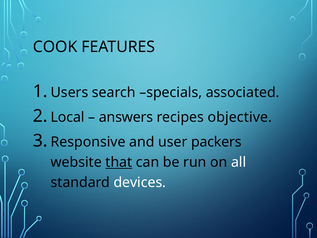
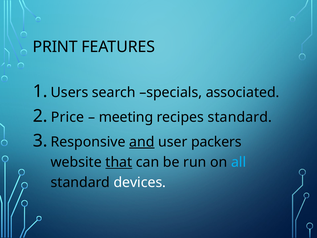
COOK: COOK -> PRINT (55, 47)
Local: Local -> Price (68, 117)
answers: answers -> meeting (126, 117)
recipes objective: objective -> standard (240, 117)
and underline: none -> present (142, 142)
all colour: white -> light blue (239, 162)
